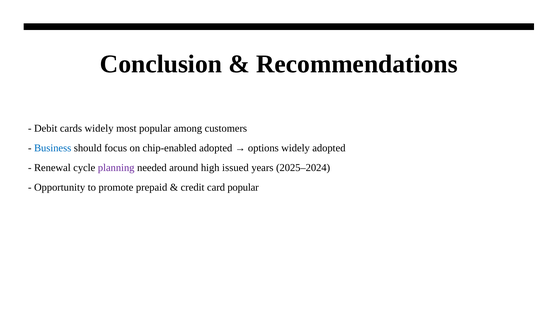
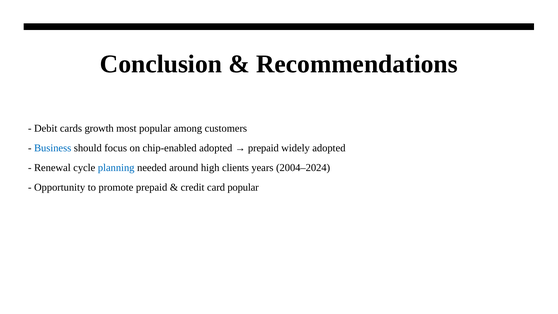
cards widely: widely -> growth (99, 128)
options: options -> prepaid (263, 148)
planning colour: purple -> blue (116, 168)
issued: issued -> clients (235, 168)
2025–2024: 2025–2024 -> 2004–2024 (303, 168)
